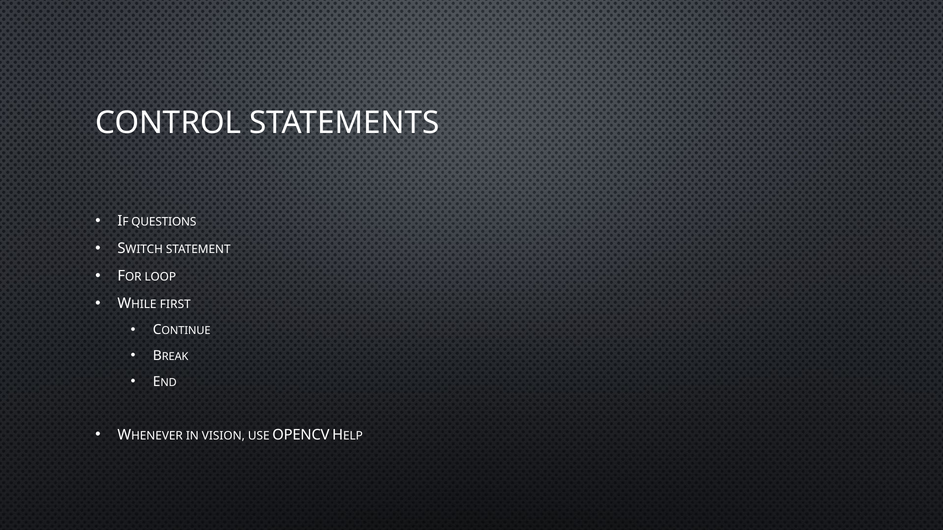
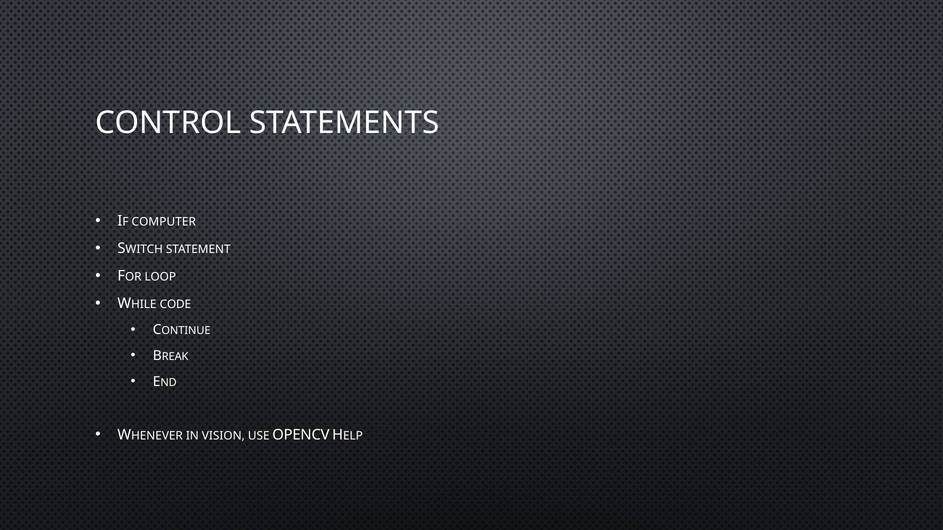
QUESTIONS: QUESTIONS -> COMPUTER (164, 222)
FIRST: FIRST -> CODE (175, 305)
